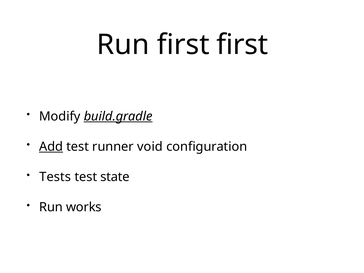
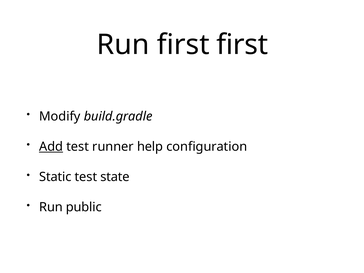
build.gradle underline: present -> none (118, 116)
void: void -> help (150, 147)
Tests: Tests -> Static (55, 177)
works: works -> public (84, 207)
